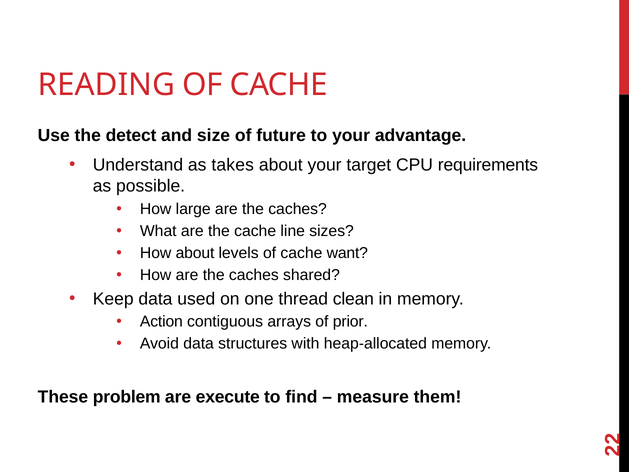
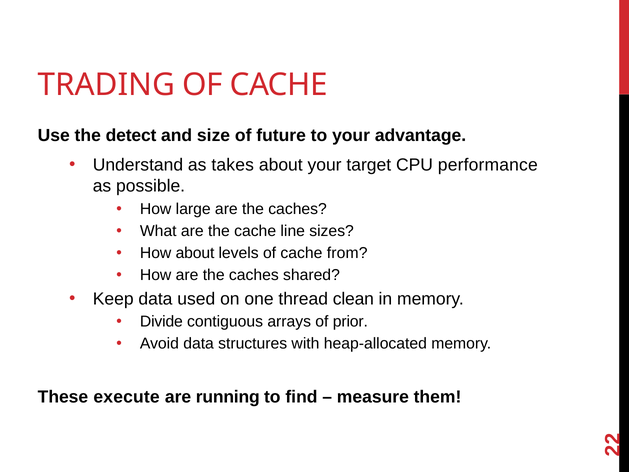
READING: READING -> TRADING (106, 85)
requirements: requirements -> performance (488, 165)
want: want -> from (347, 253)
Action: Action -> Divide (161, 322)
problem: problem -> execute (127, 397)
execute: execute -> running (228, 397)
